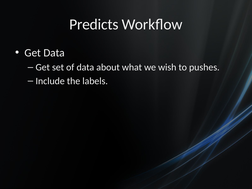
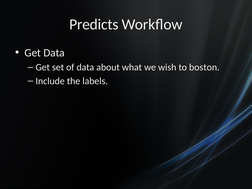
pushes: pushes -> boston (204, 67)
